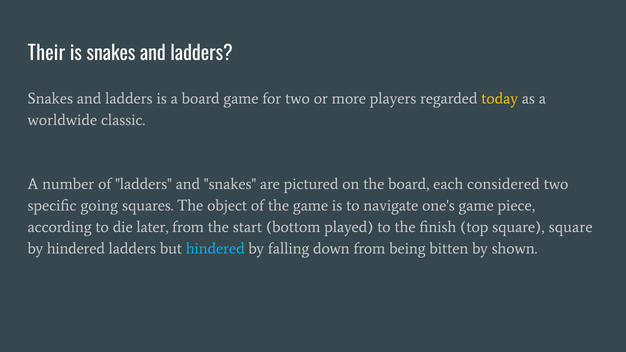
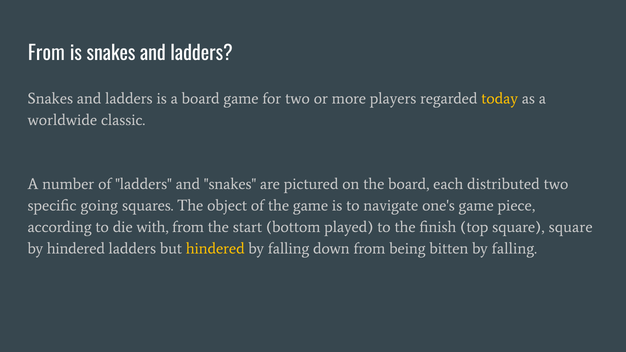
Their: Their -> From (46, 54)
considered: considered -> distributed (503, 184)
later: later -> with (153, 227)
hindered colour: light blue -> yellow (215, 249)
bitten by shown: shown -> falling (514, 249)
